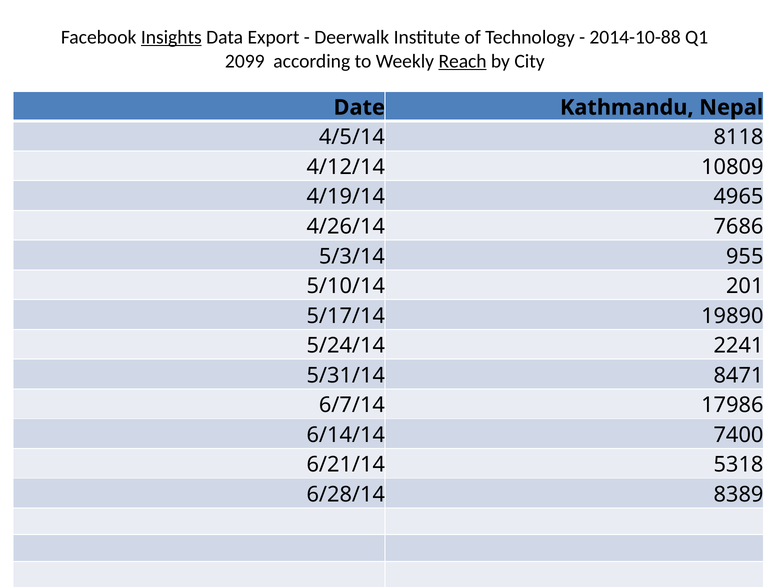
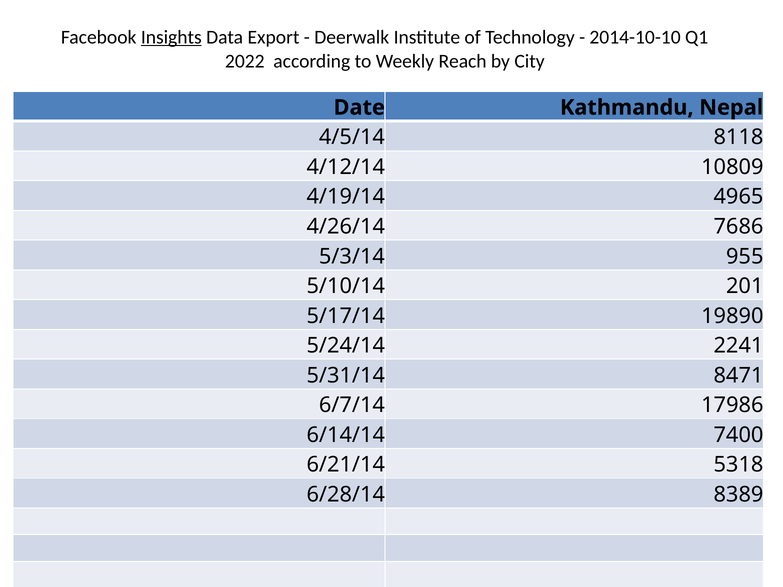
2014-10-88: 2014-10-88 -> 2014-10-10 (635, 37)
2099: 2099 -> 2022 (245, 61)
Reach underline: present -> none (463, 61)
